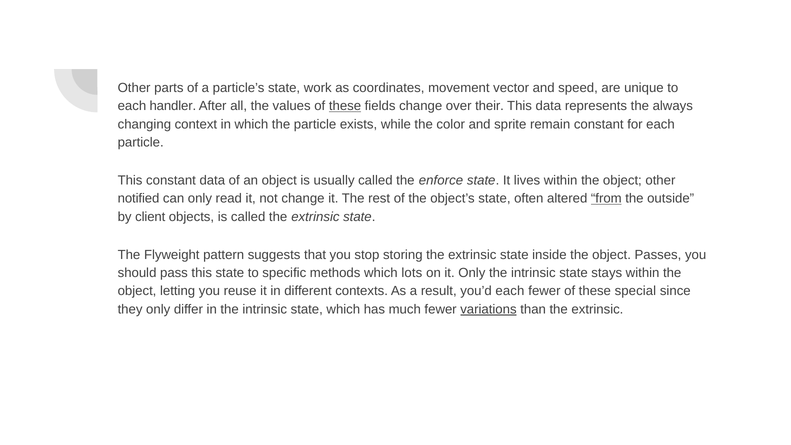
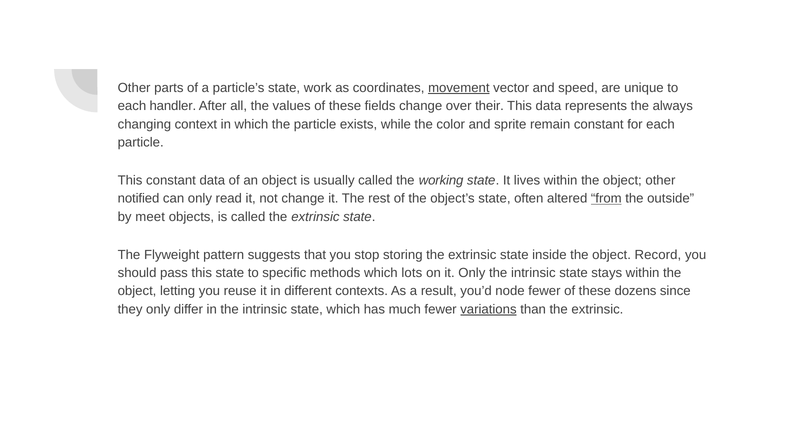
movement underline: none -> present (459, 88)
these underline: present -> none (345, 106)
enforce: enforce -> working (441, 180)
client: client -> meet (150, 217)
Passes: Passes -> Record (658, 255)
you’d each: each -> node (510, 291)
special: special -> dozens (636, 291)
